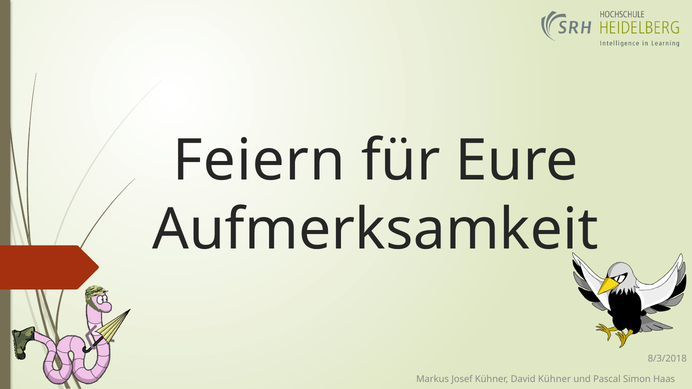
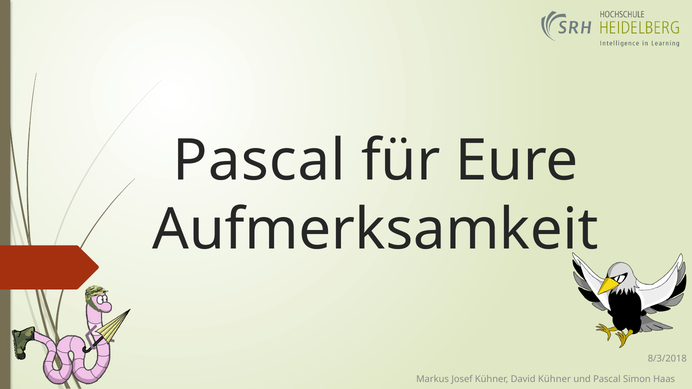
Feiern: Feiern -> Pascal (259, 161)
